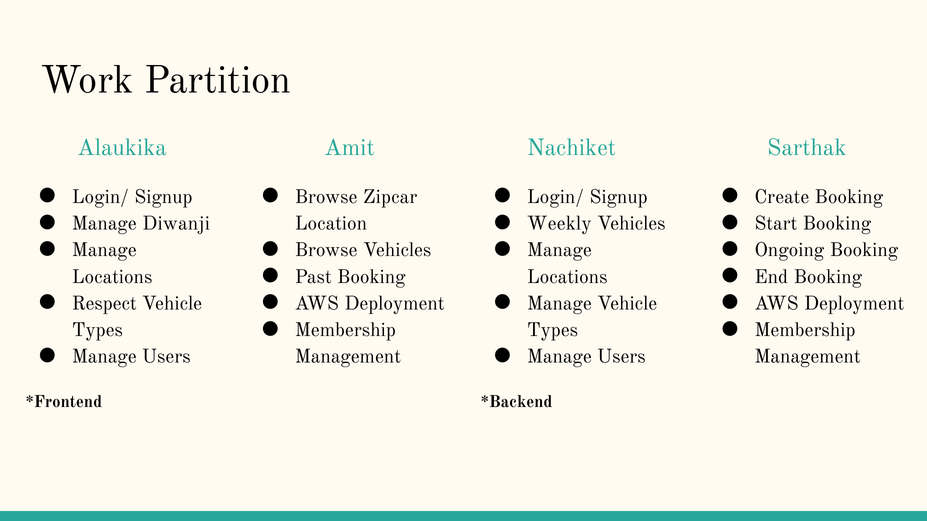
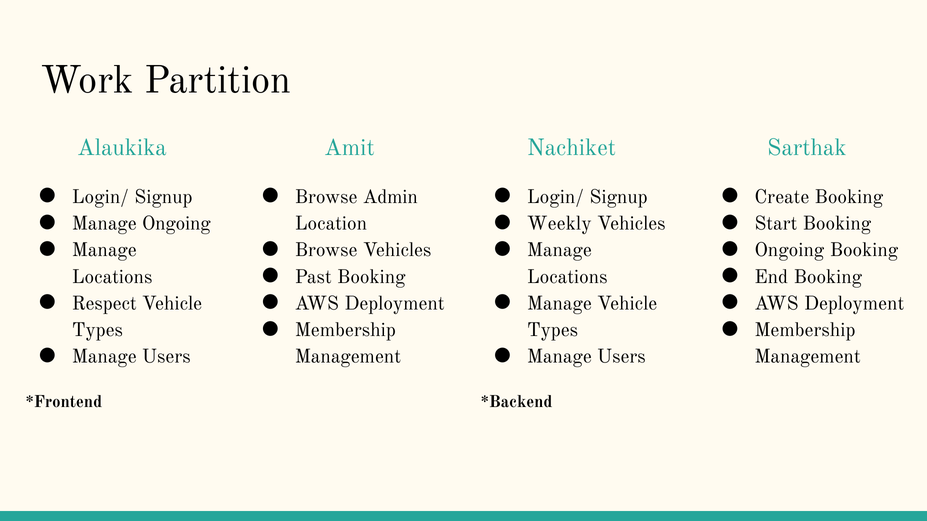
Zipcar: Zipcar -> Admin (390, 197)
Manage Diwanji: Diwanji -> Ongoing (176, 224)
